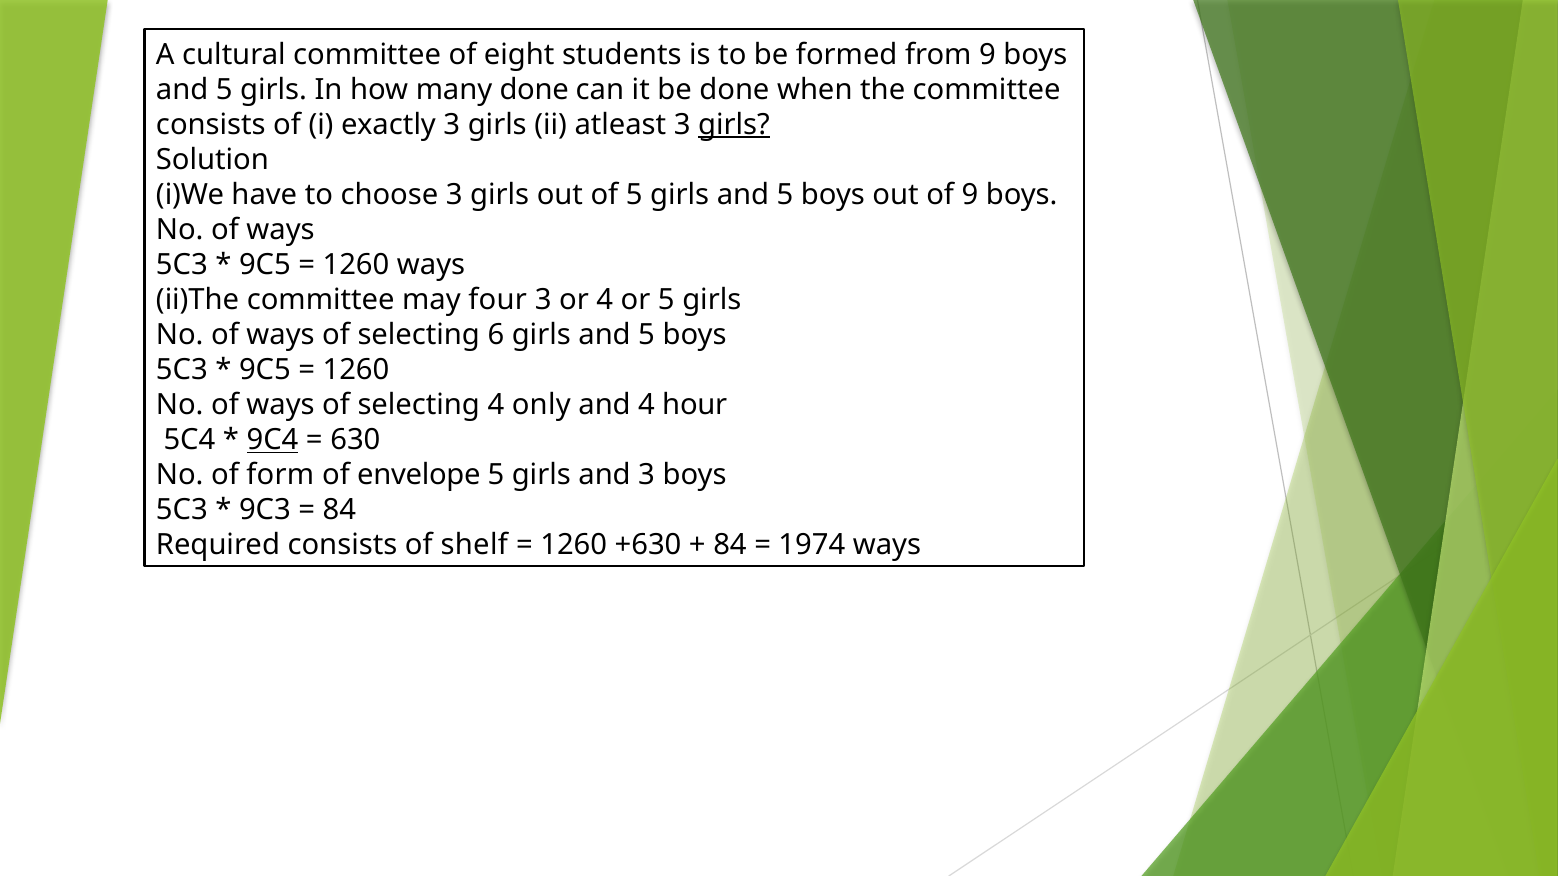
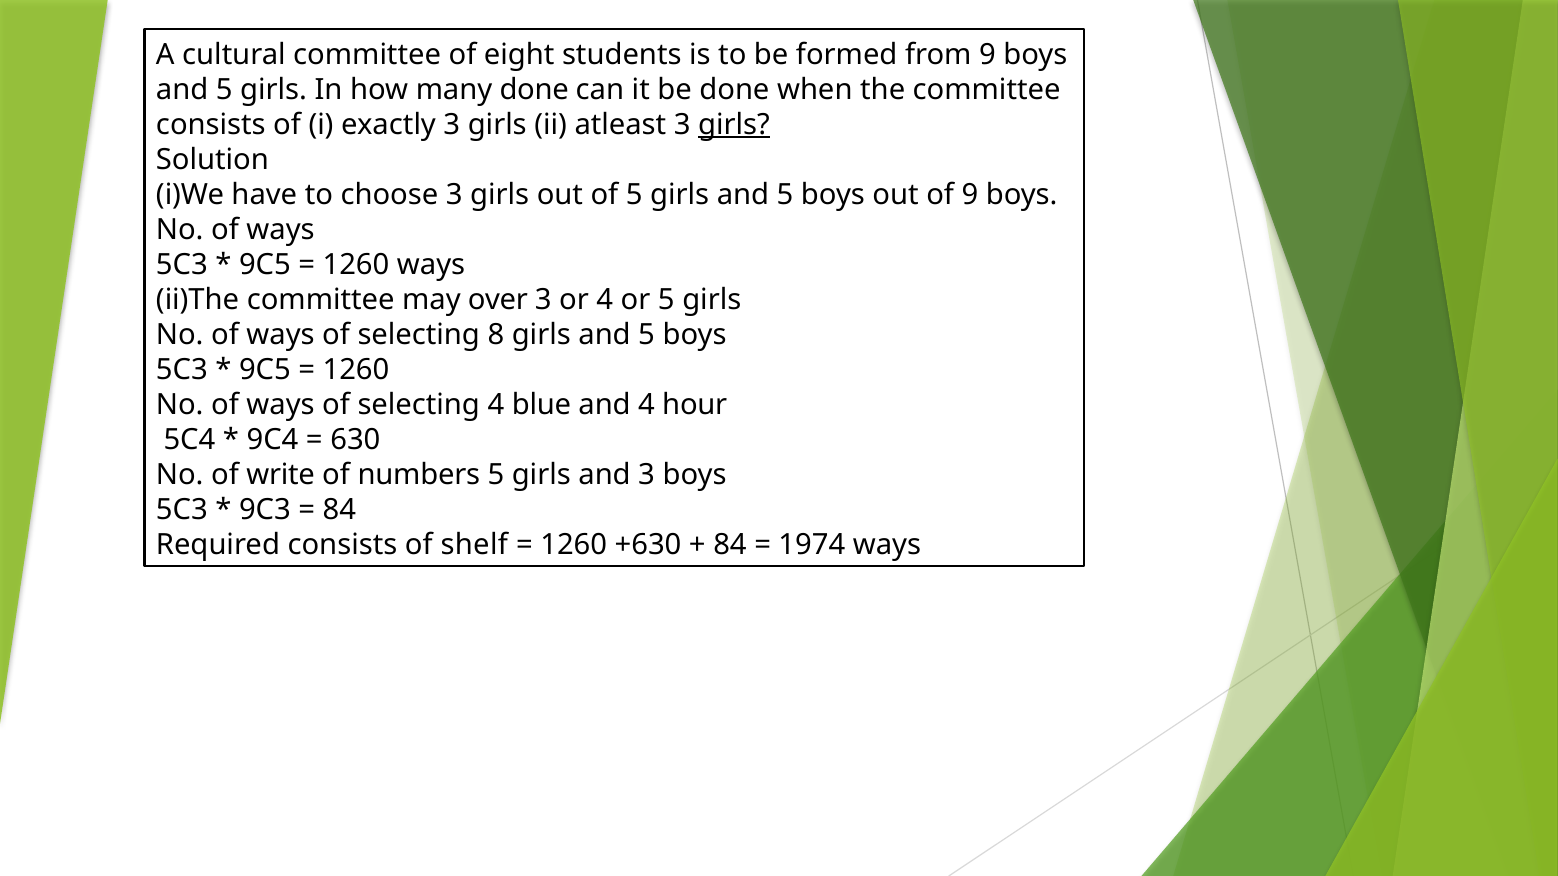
four: four -> over (498, 300)
6: 6 -> 8 (496, 335)
only: only -> blue (541, 405)
9C4 underline: present -> none (273, 440)
form: form -> write (281, 475)
envelope: envelope -> numbers (419, 475)
